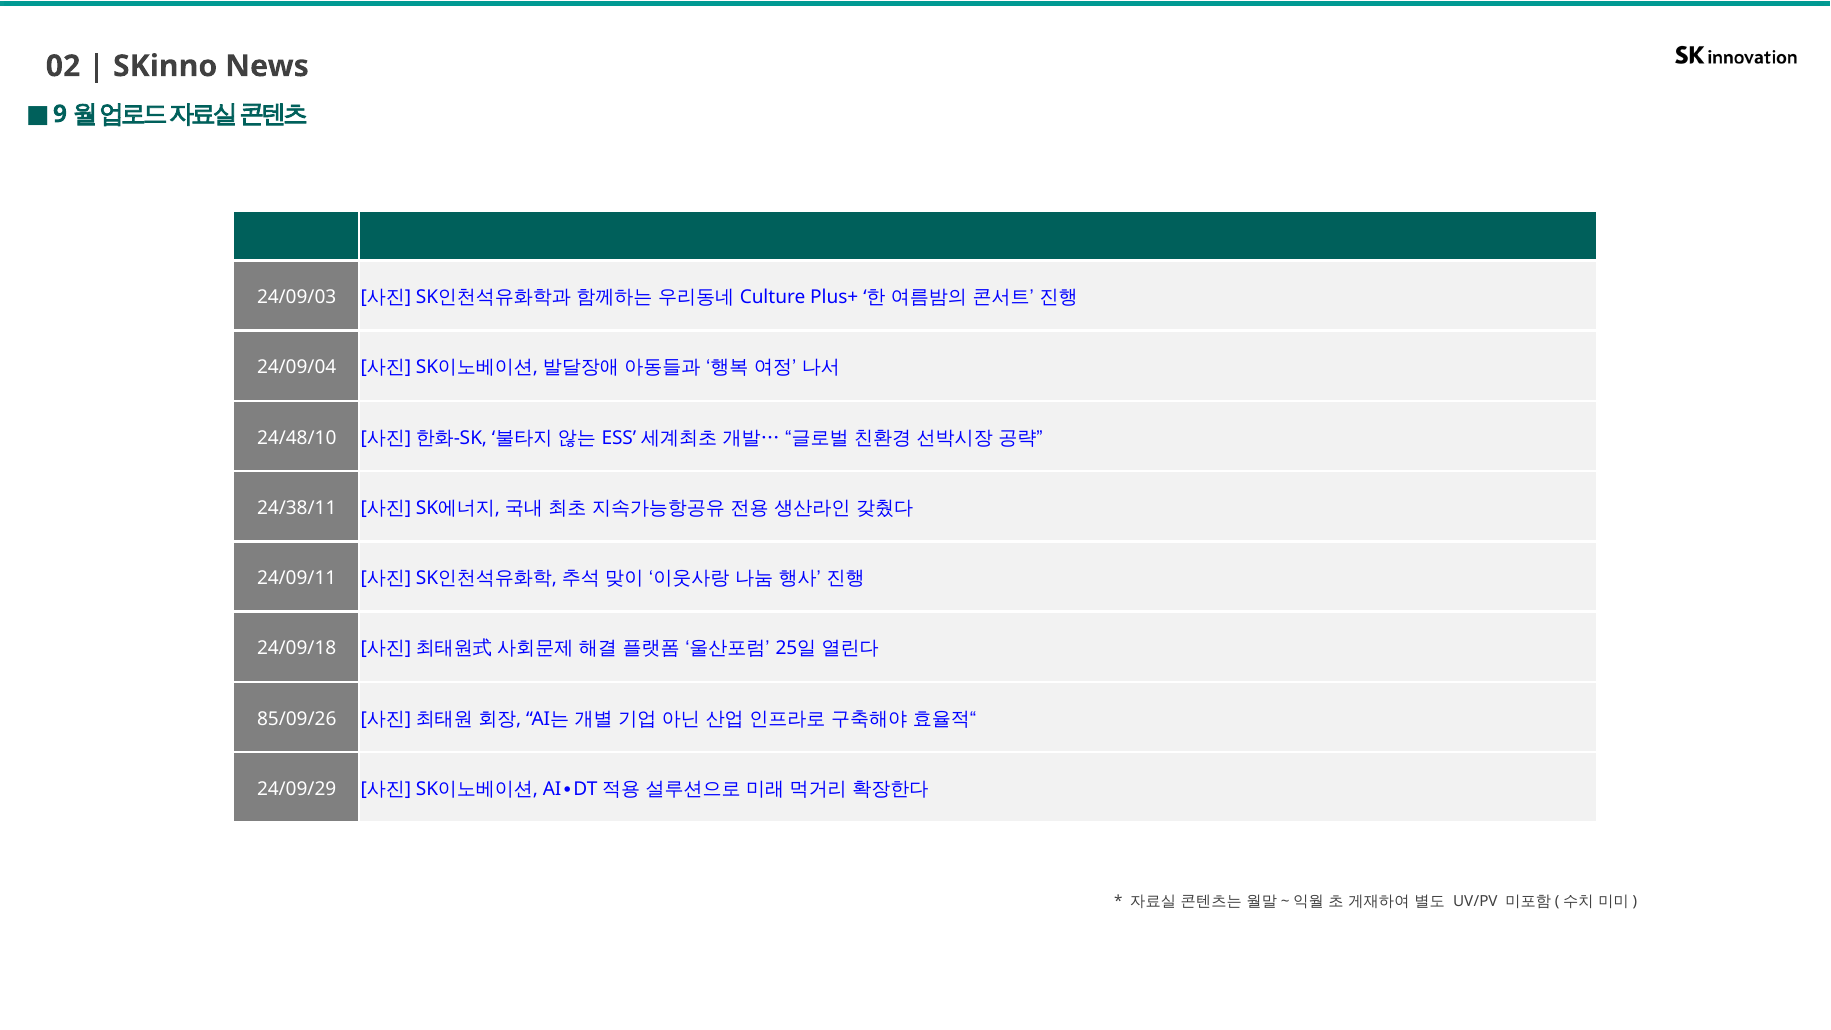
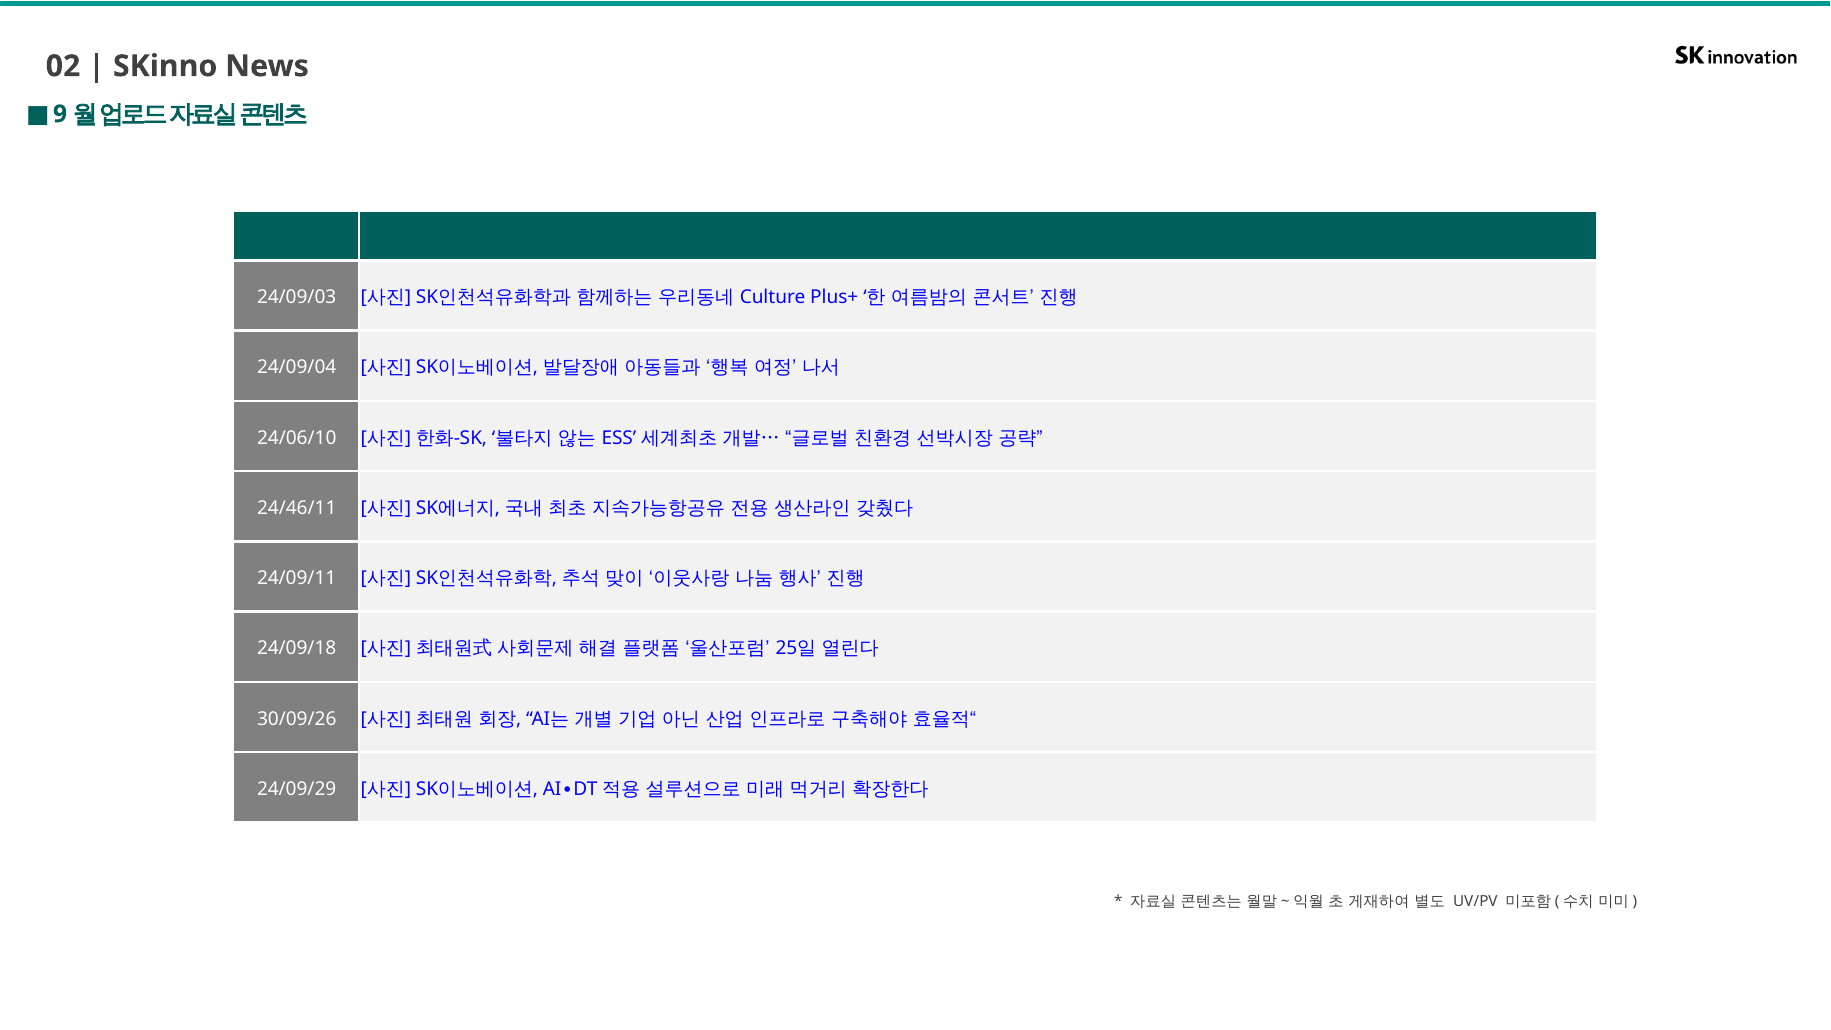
24/48/10: 24/48/10 -> 24/06/10 (297, 438)
24/38/11: 24/38/11 -> 24/46/11 (297, 508)
85/09/26: 85/09/26 -> 30/09/26 (297, 719)
